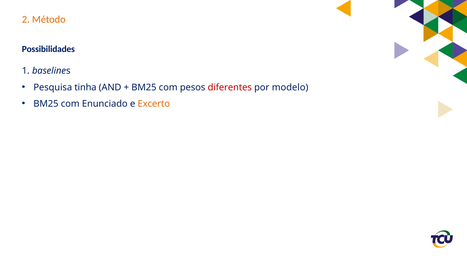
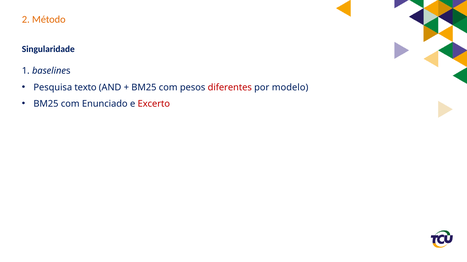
Possibilidades: Possibilidades -> Singularidade (48, 49)
tinha: tinha -> texto (86, 88)
Excerto colour: orange -> red (154, 104)
